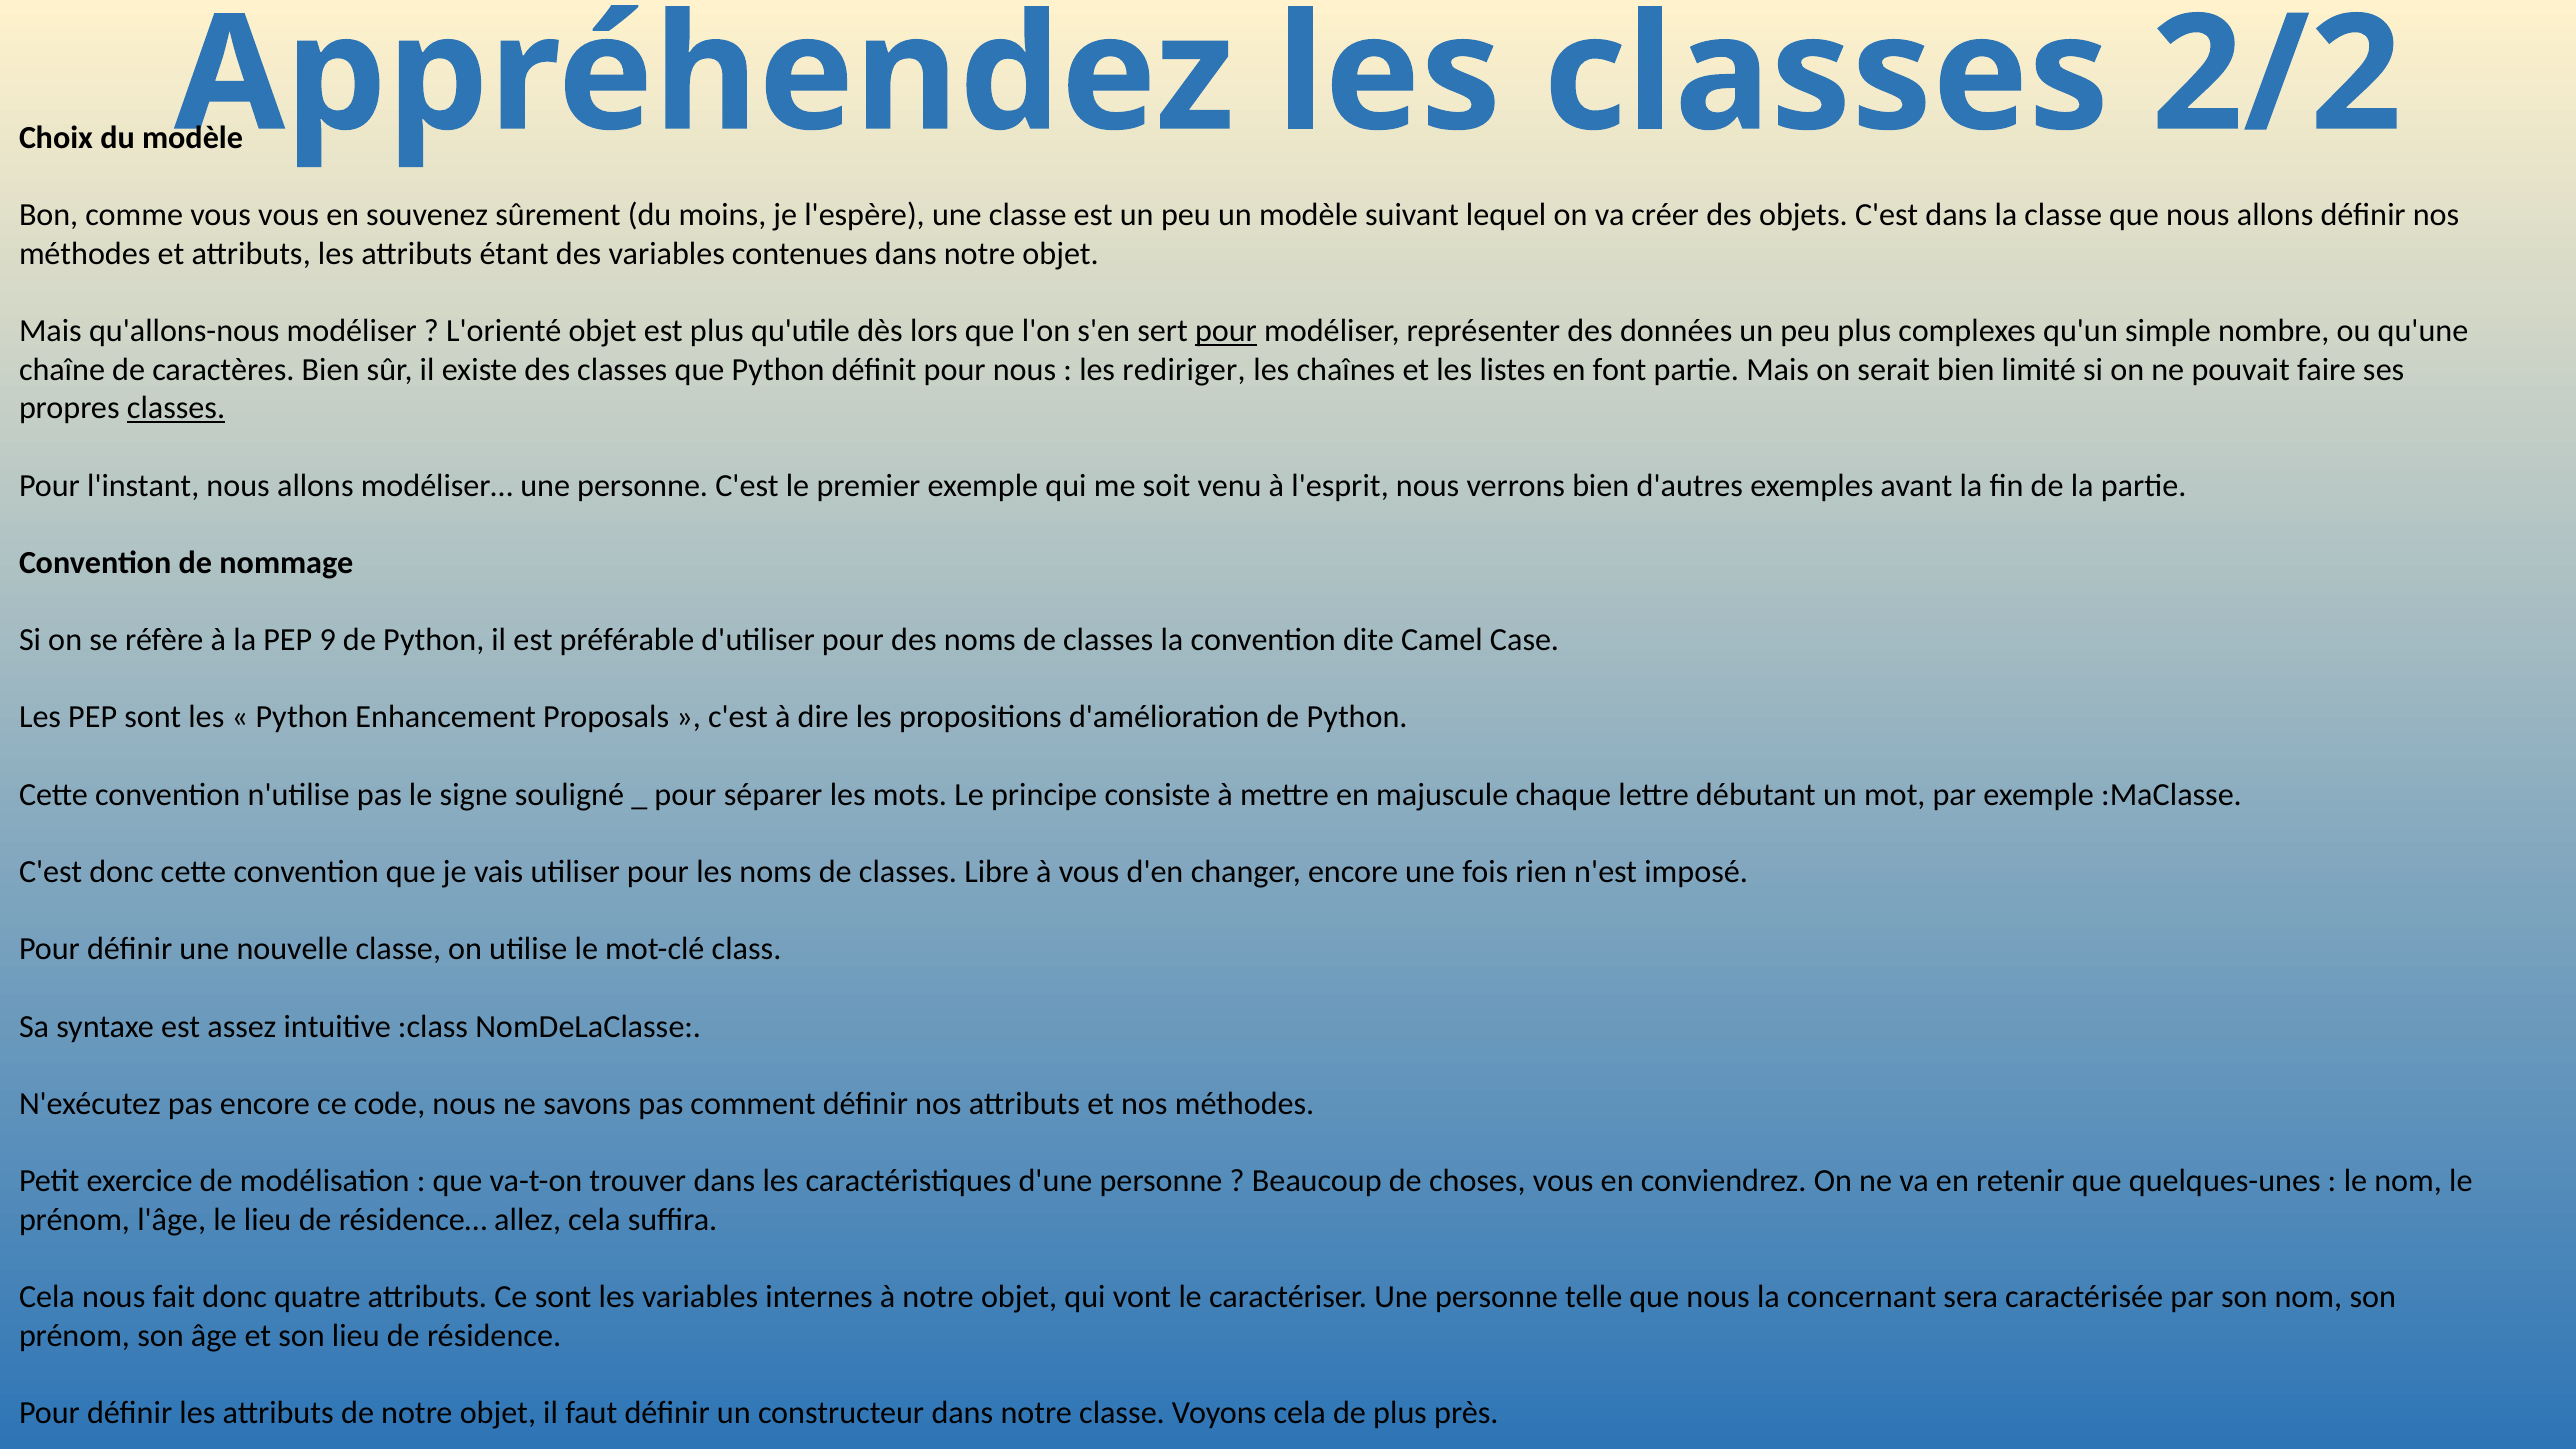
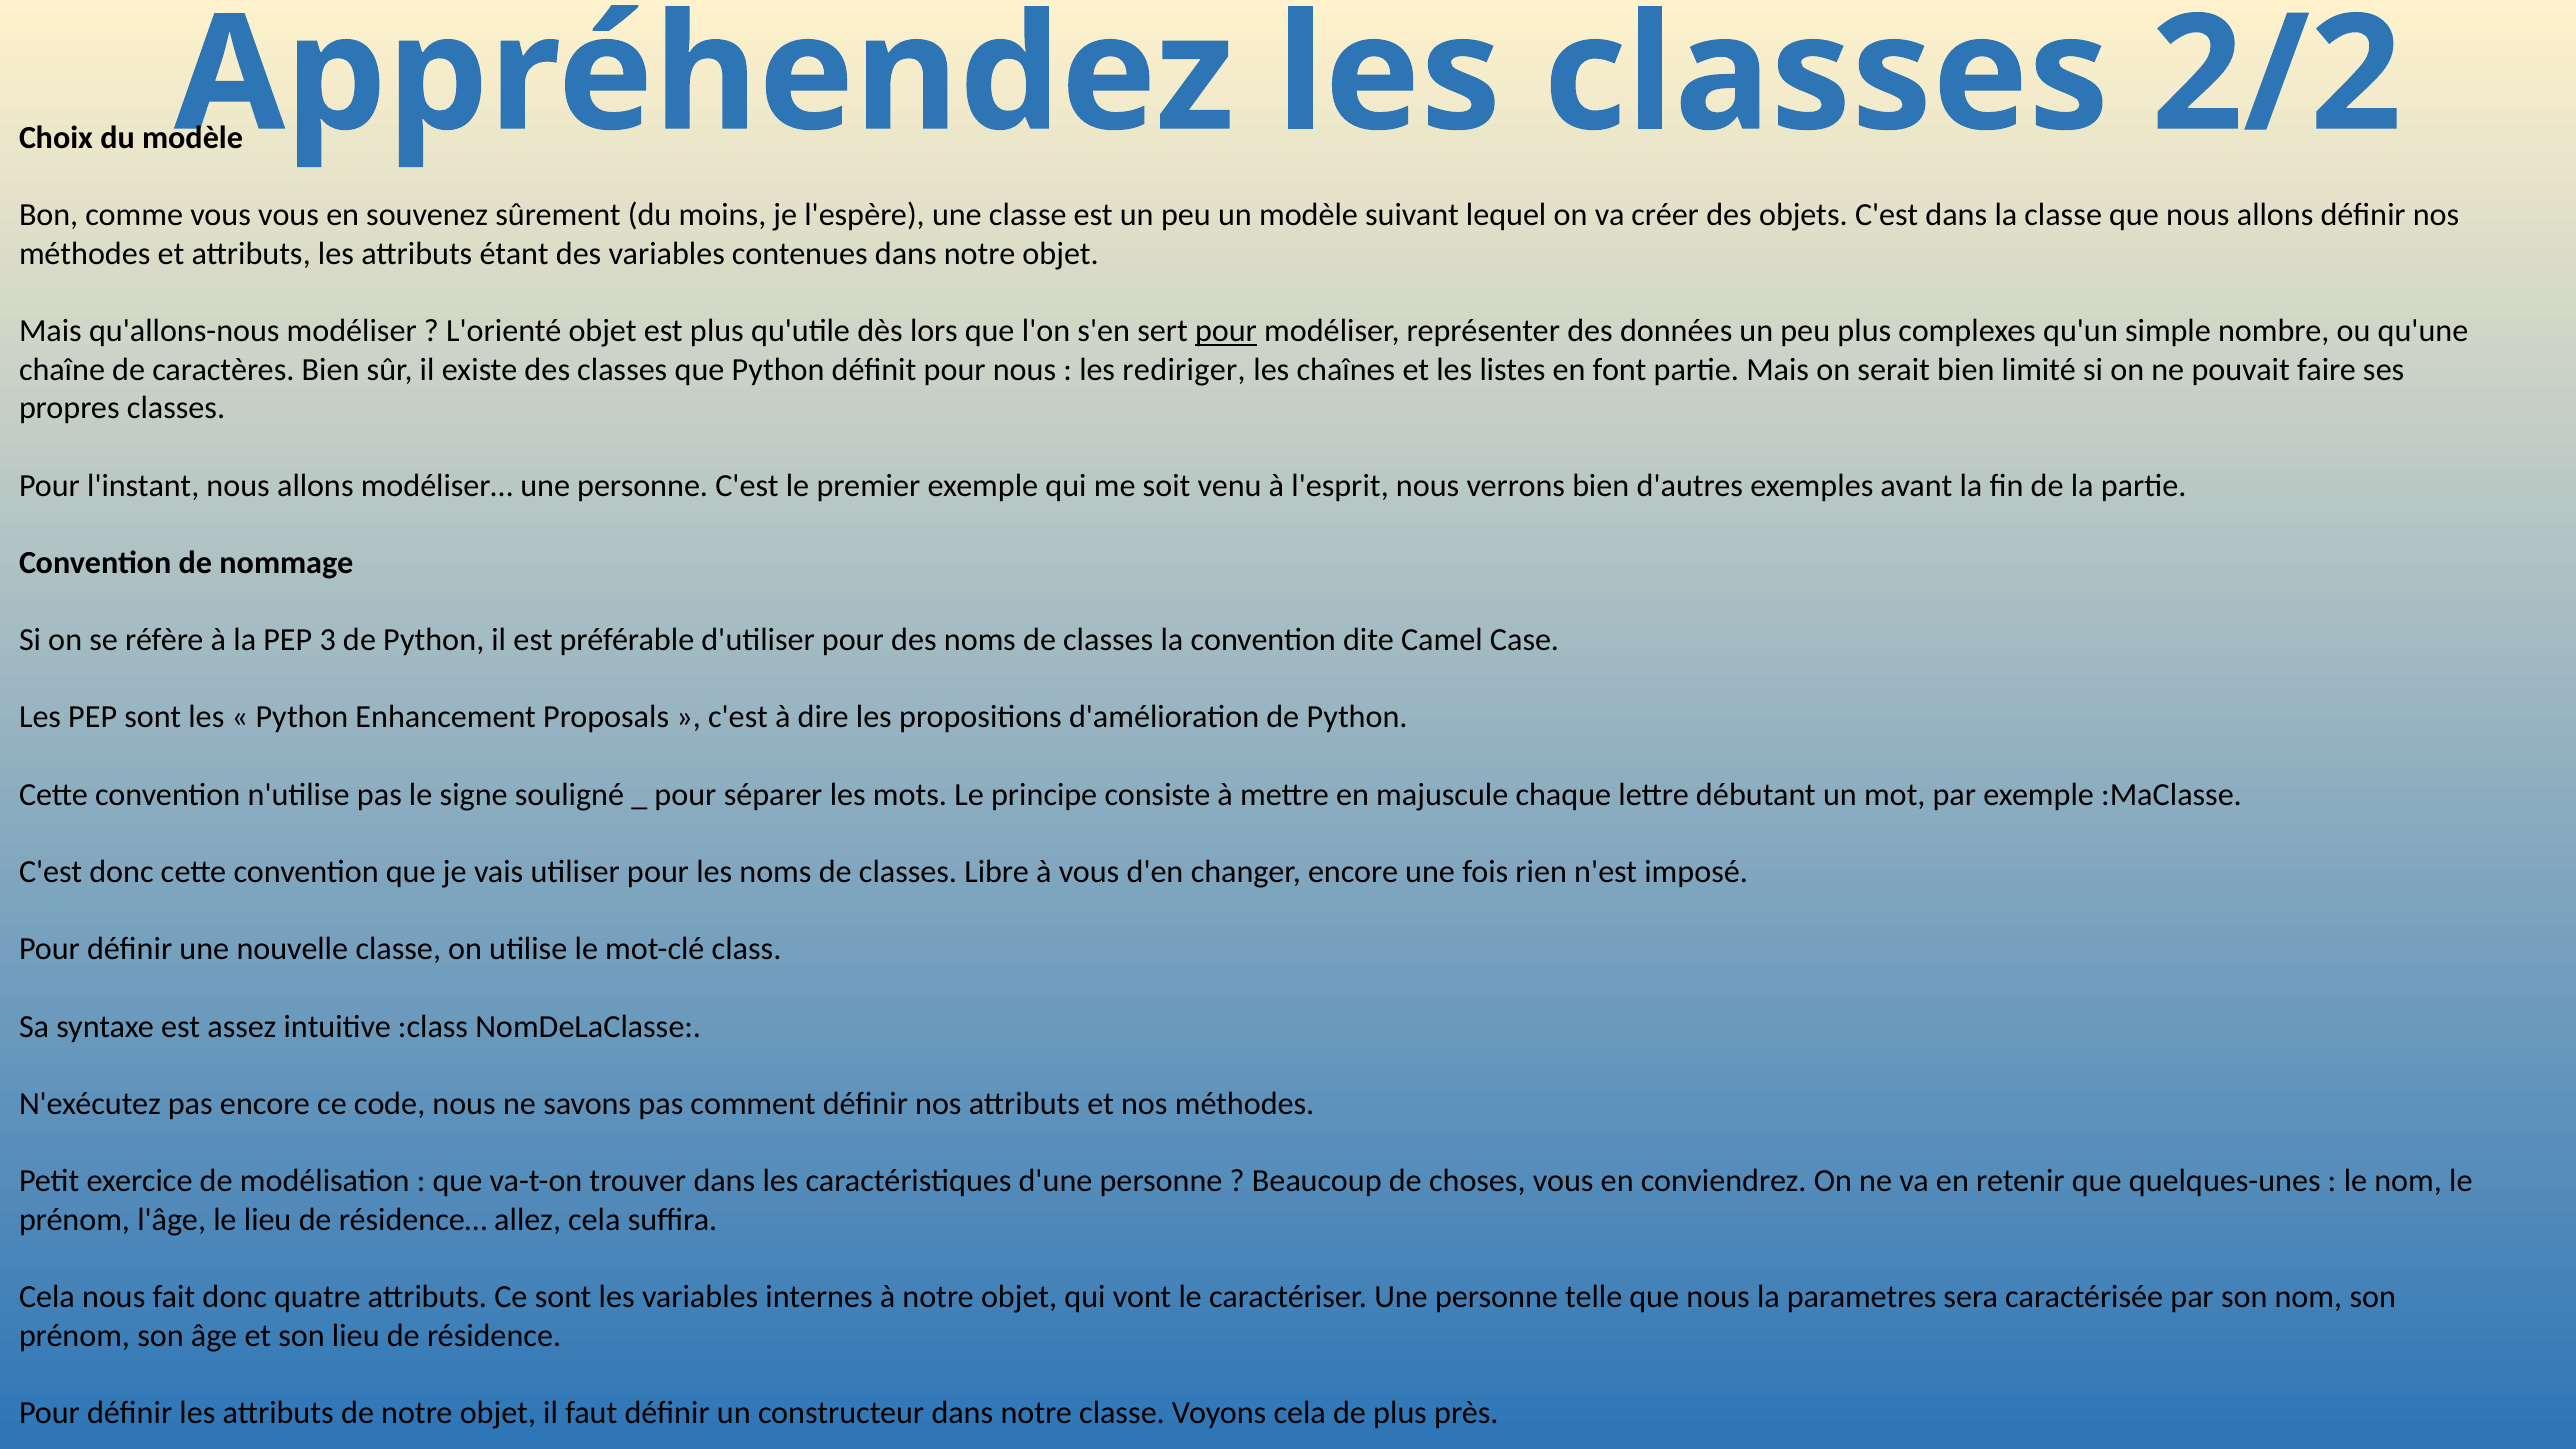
classes underline: present -> none (176, 408)
9: 9 -> 3 (328, 640)
concernant: concernant -> parametres (1862, 1297)
